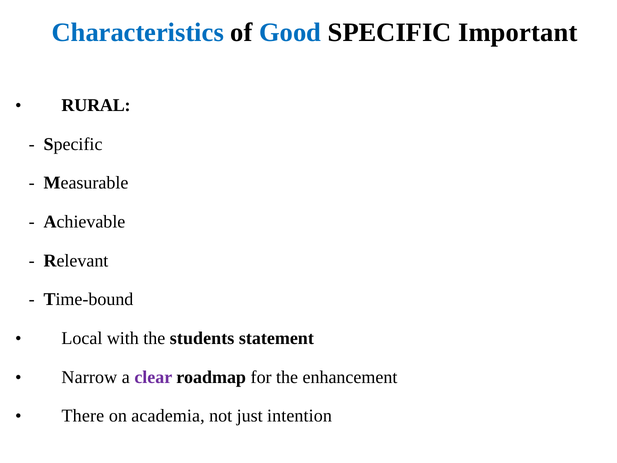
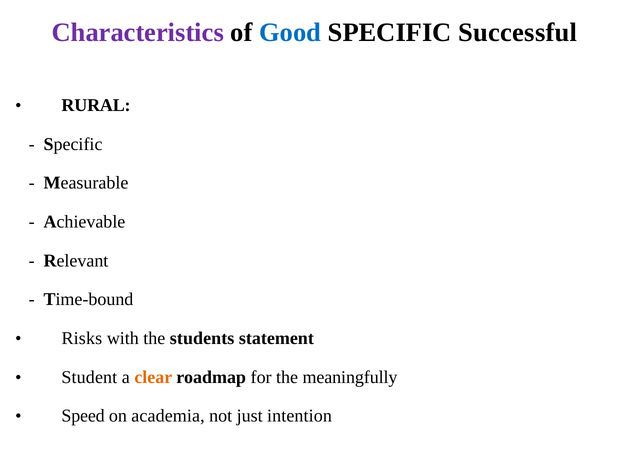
Characteristics colour: blue -> purple (138, 32)
Important: Important -> Successful (518, 32)
Local: Local -> Risks (82, 338)
Narrow: Narrow -> Student (89, 377)
clear colour: purple -> orange (153, 377)
enhancement: enhancement -> meaningfully (350, 377)
There: There -> Speed (83, 416)
